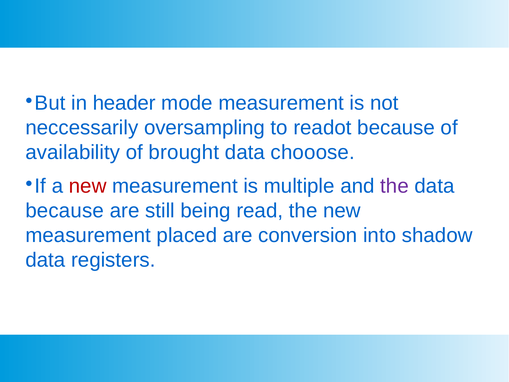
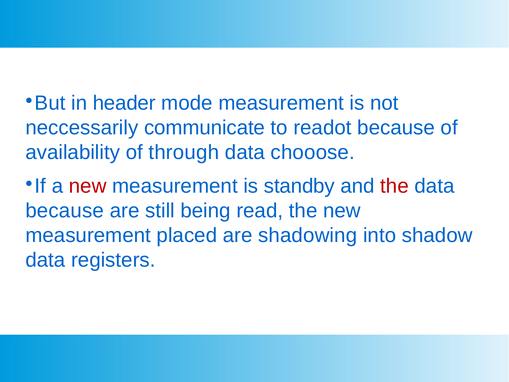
oversampling: oversampling -> communicate (205, 128)
brought: brought -> through (184, 152)
multiple: multiple -> standby (299, 186)
the colour: purple -> red (395, 186)
conversion: conversion -> shadowing (308, 235)
